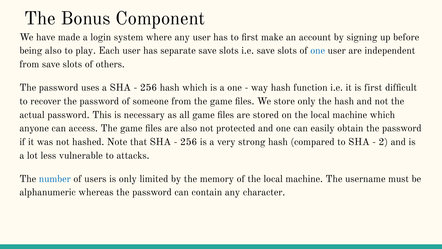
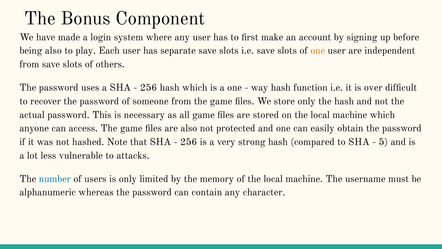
one colour: blue -> orange (318, 51)
is first: first -> over (373, 88)
2: 2 -> 5 (383, 142)
